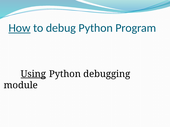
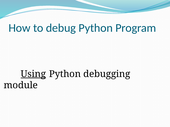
How underline: present -> none (19, 28)
